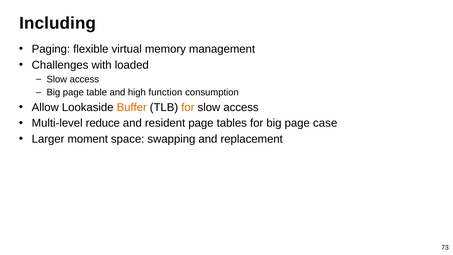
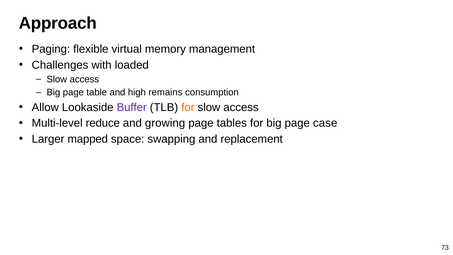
Including: Including -> Approach (58, 23)
function: function -> remains (165, 92)
Buffer colour: orange -> purple (132, 107)
resident: resident -> growing (165, 123)
moment: moment -> mapped (88, 139)
